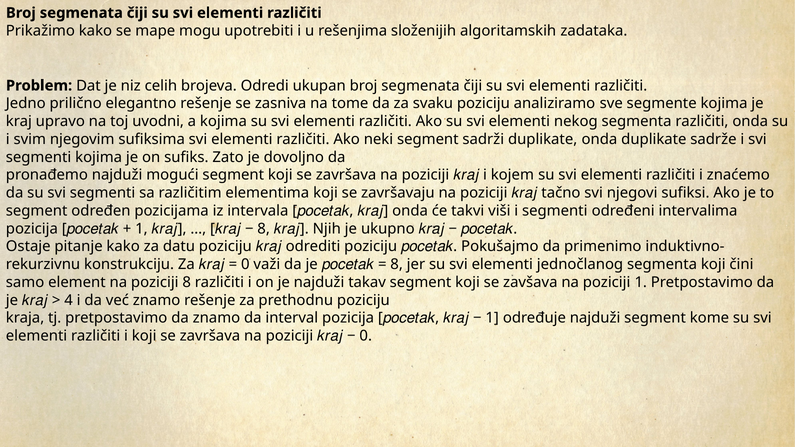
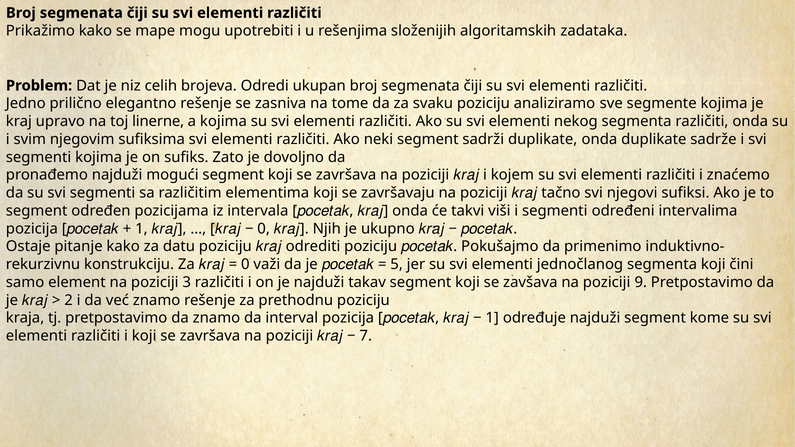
uvodni: uvodni -> linerne (158, 121)
8: 8 -> 0 (264, 229)
8: 8 -> 5 (397, 264)
poziciji 8: 8 -> 3 (187, 282)
poziciji 1: 1 -> 9 (641, 282)
4: 4 -> 2 (69, 300)
0: 0 -> 7 (366, 336)
